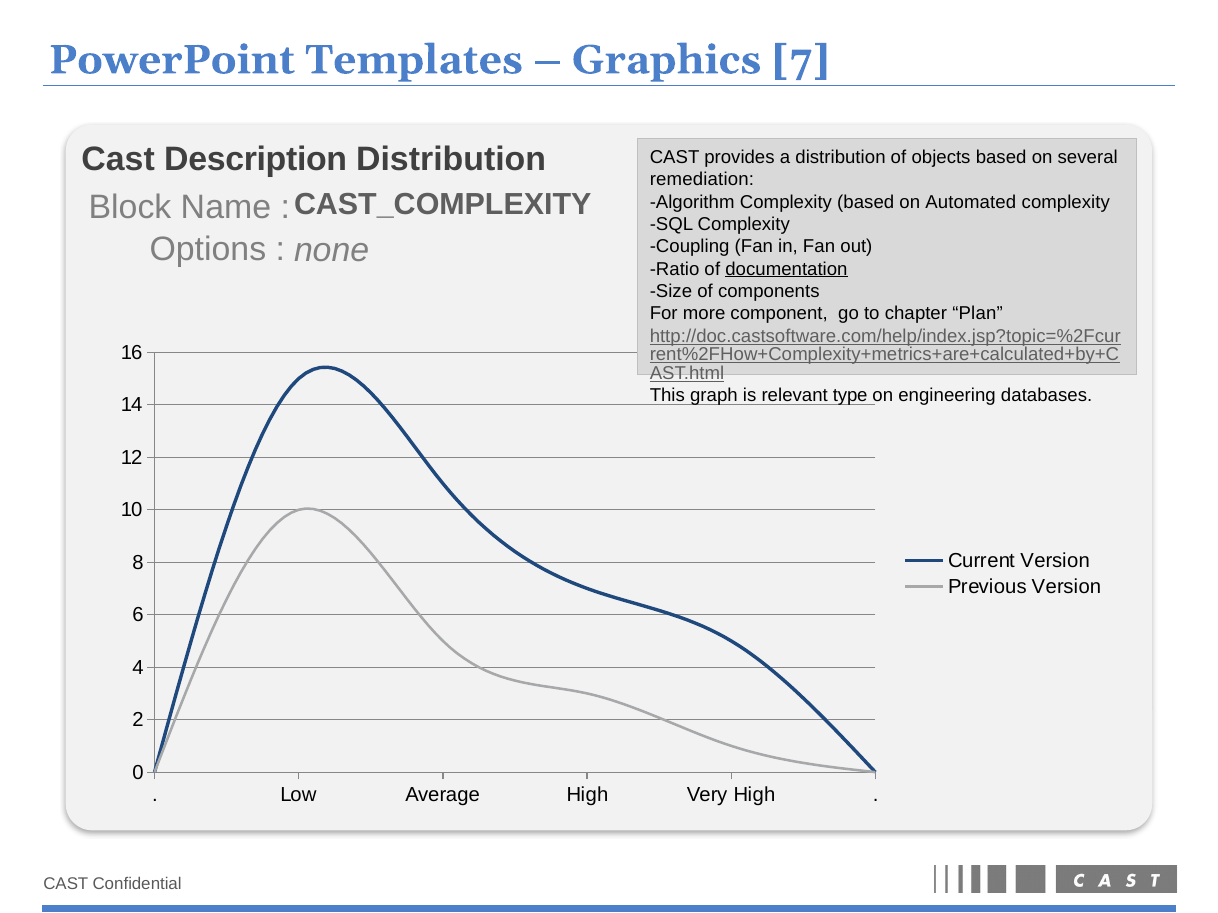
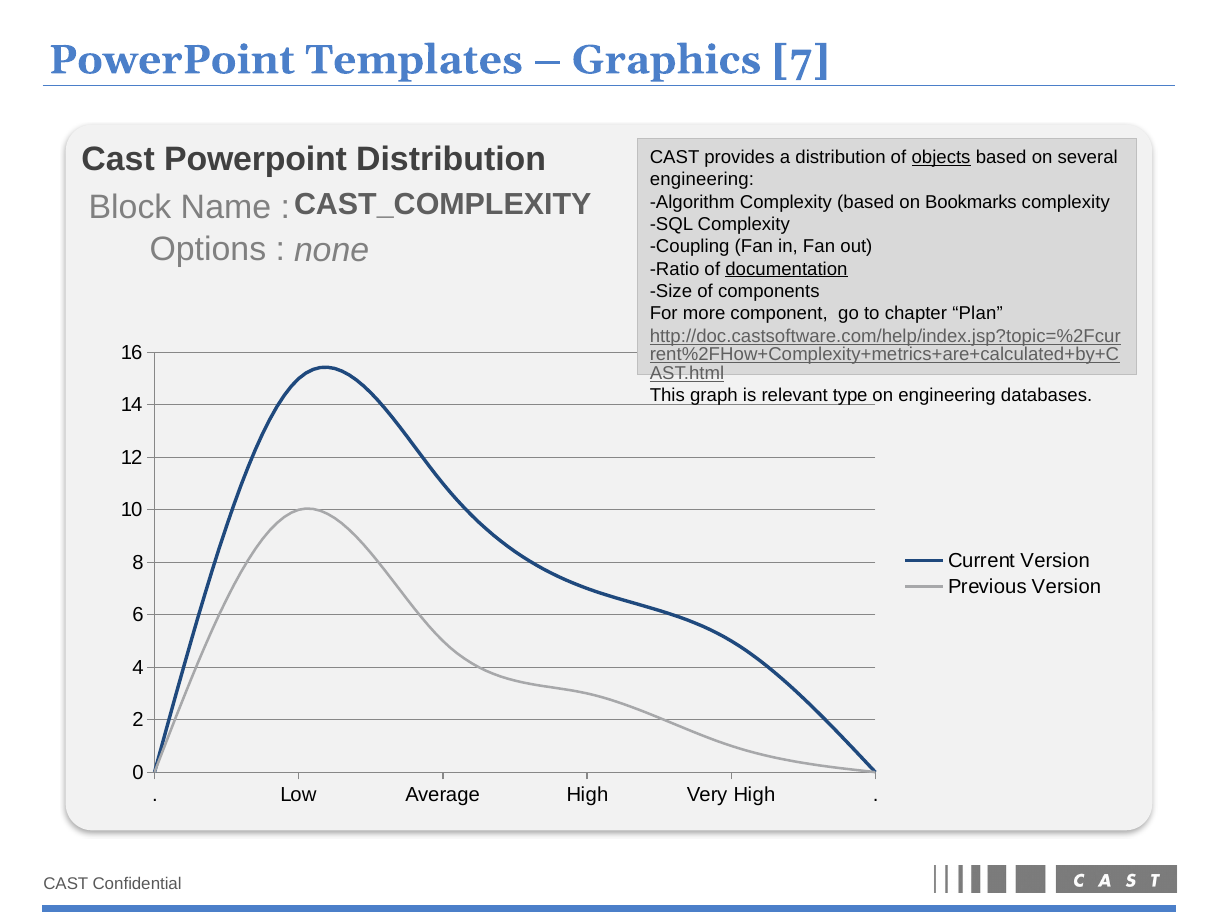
Cast Description: Description -> Powerpoint (256, 159)
objects underline: none -> present (941, 157)
remediation: remediation -> engineering (702, 180)
Automated: Automated -> Bookmarks (971, 202)
